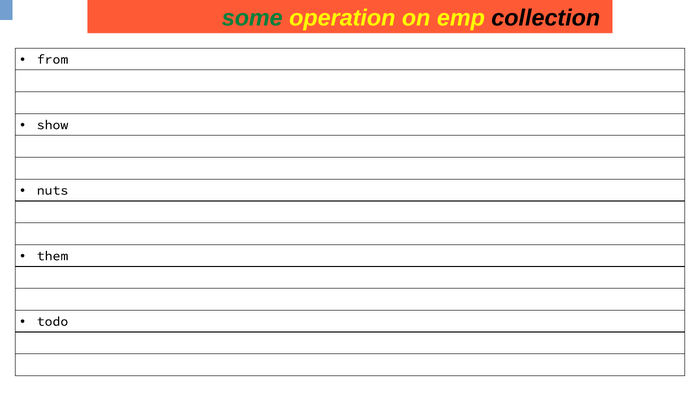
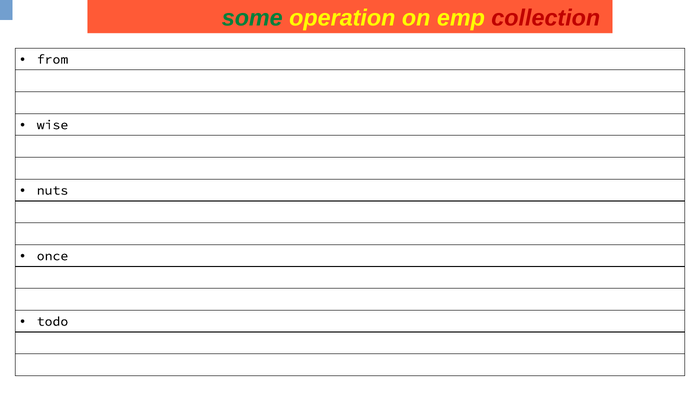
collection colour: black -> red (546, 18)
show: show -> wise (52, 125)
them: them -> once (52, 256)
